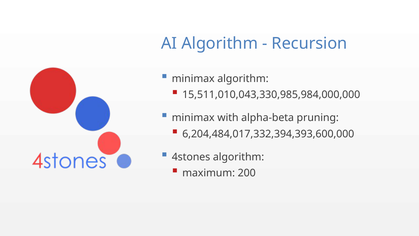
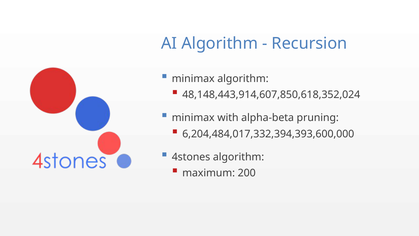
15,511,010,043,330,985,984,000,000: 15,511,010,043,330,985,984,000,000 -> 48,148,443,914,607,850,618,352,024 (271, 95)
